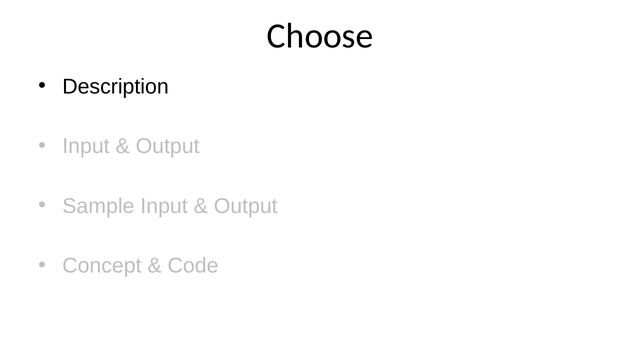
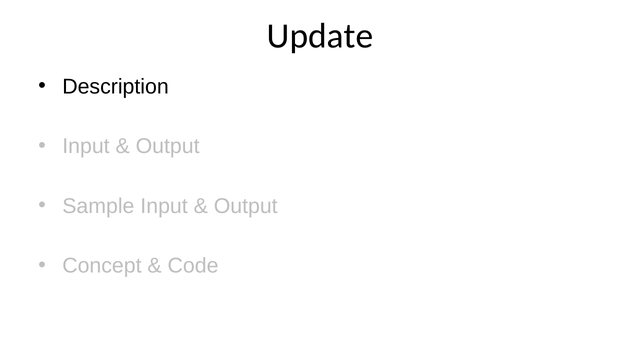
Choose: Choose -> Update (320, 36)
